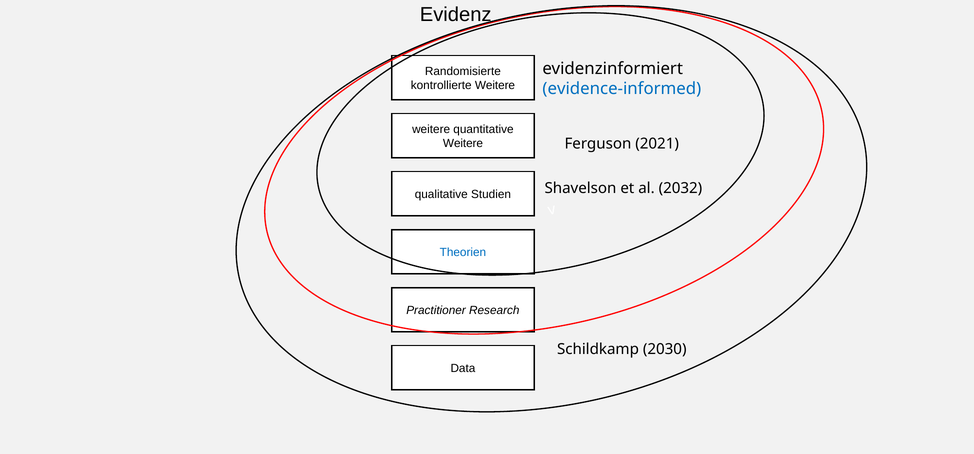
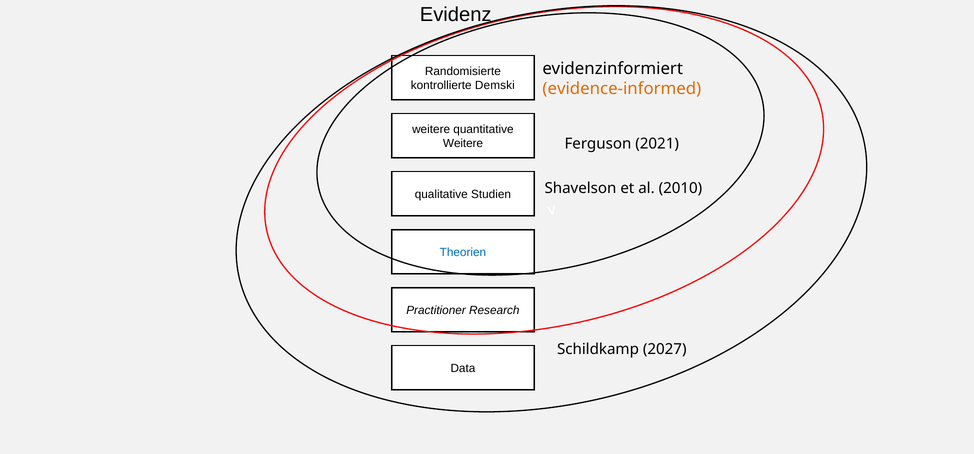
kontrollierte Weitere: Weitere -> Demski (495, 86)
evidence-informed colour: blue -> orange (622, 89)
2032: 2032 -> 2010 (680, 188)
2030: 2030 -> 2027 (665, 349)
